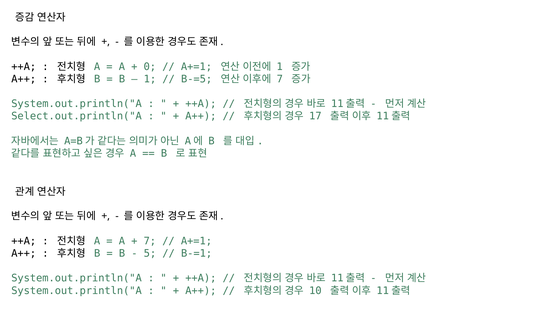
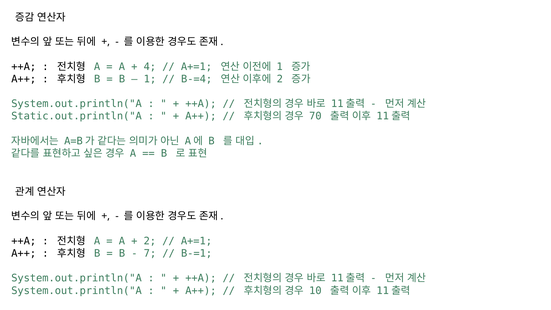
0: 0 -> 4 (150, 67)
B-=5: B-=5 -> B-=4 (197, 79)
7: 7 -> 2 (280, 79)
Select.out.println("A: Select.out.println("A -> Static.out.println("A (77, 116)
17: 17 -> 70 (315, 116)
7: 7 -> 2 (150, 241)
5: 5 -> 7 (150, 253)
